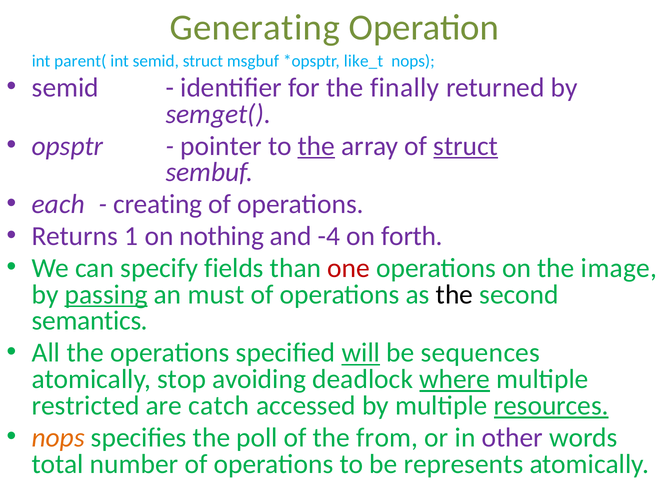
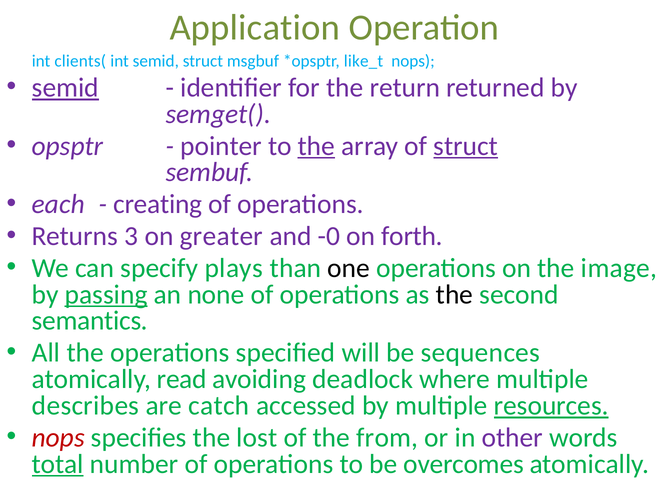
Generating: Generating -> Application (255, 28)
parent(: parent( -> clients( (80, 61)
semid underline: none -> present (65, 88)
finally: finally -> return (405, 88)
1: 1 -> 3 (131, 236)
nothing: nothing -> greater (221, 236)
-4: -4 -> -0 (329, 236)
fields: fields -> plays (234, 268)
one colour: red -> black (349, 268)
must: must -> none (216, 294)
will underline: present -> none (361, 353)
stop: stop -> read (182, 379)
where underline: present -> none (455, 379)
restricted: restricted -> describes (86, 405)
nops colour: orange -> red (58, 437)
poll: poll -> lost (257, 437)
total underline: none -> present (58, 464)
represents: represents -> overcomes (464, 464)
